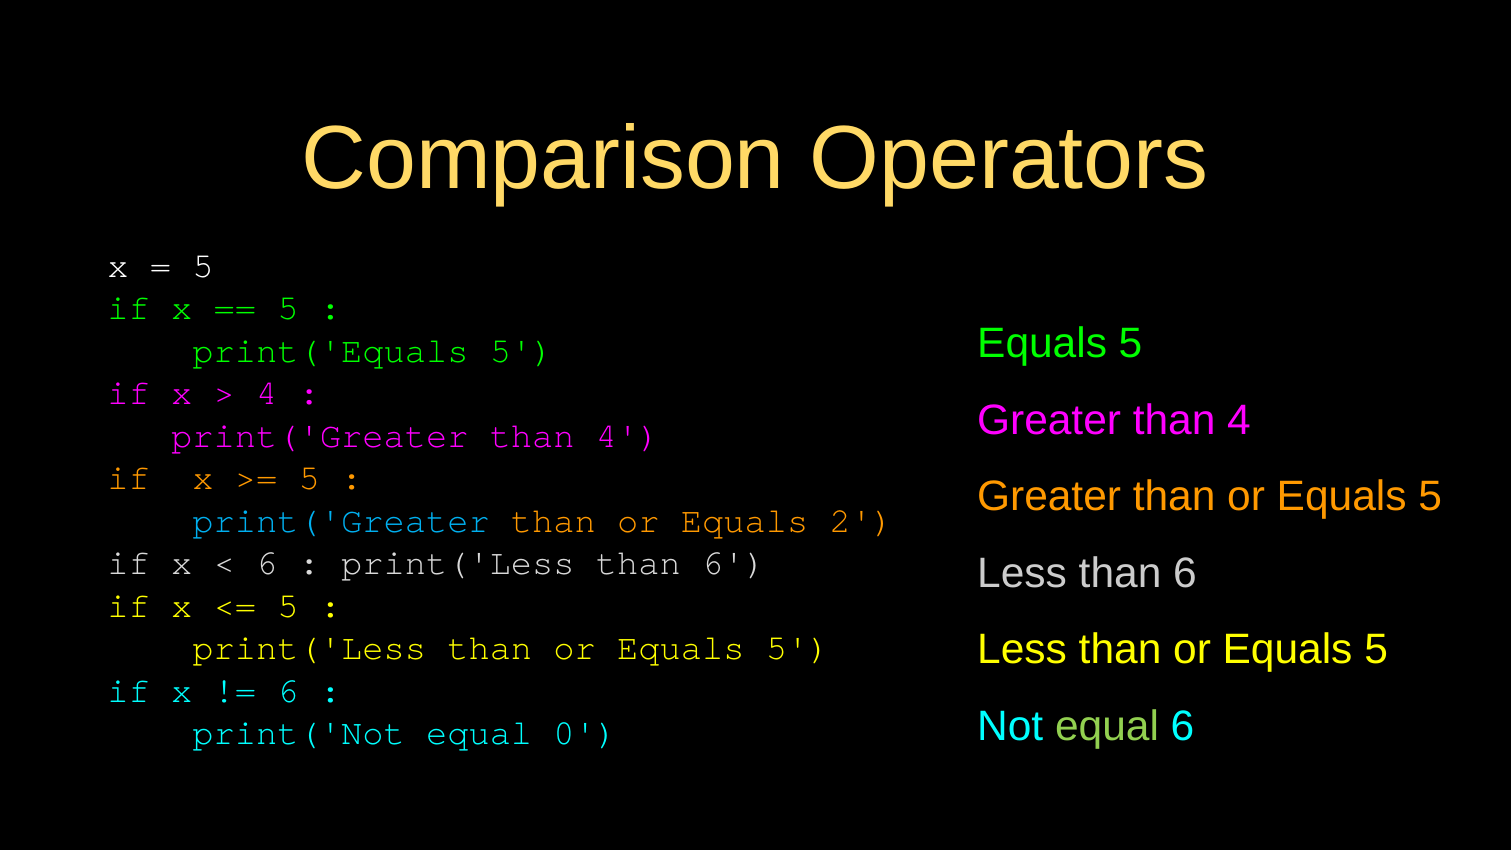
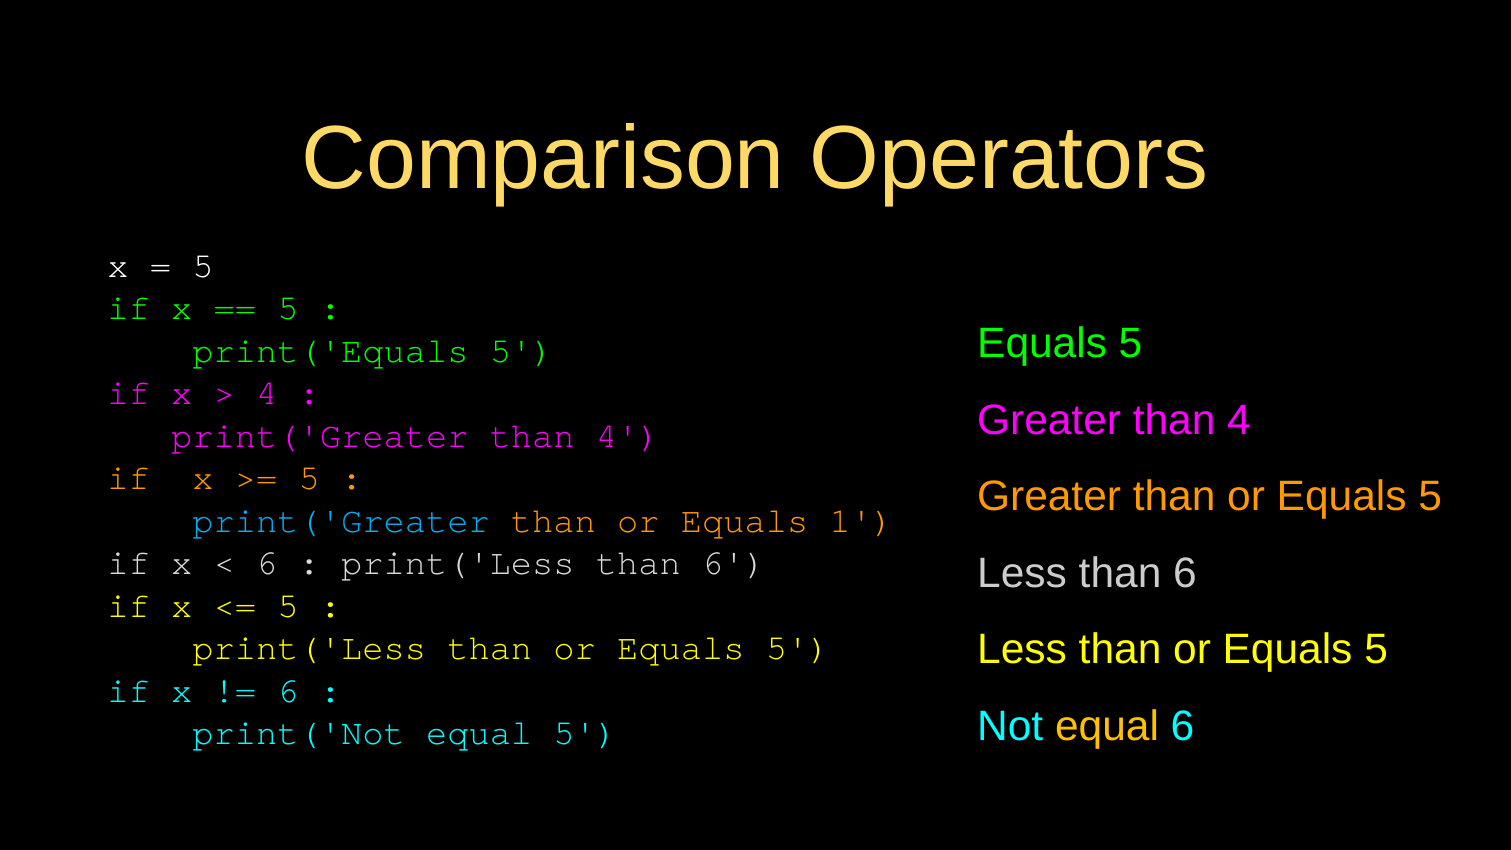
2: 2 -> 1 (861, 520)
equal colour: light green -> yellow (1107, 726)
equal 0: 0 -> 5 (585, 733)
